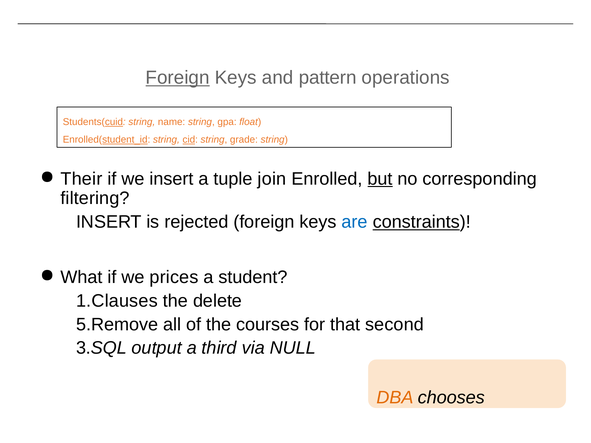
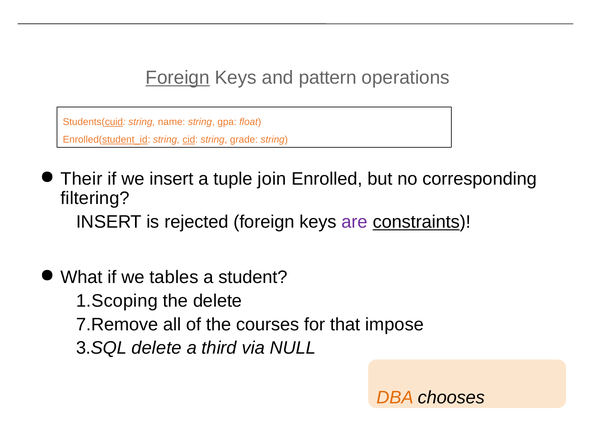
but underline: present -> none (380, 179)
are colour: blue -> purple (354, 222)
prices: prices -> tables (174, 277)
1.Clauses: 1.Clauses -> 1.Scoping (117, 301)
5.Remove: 5.Remove -> 7.Remove (117, 325)
second: second -> impose (394, 325)
3.SQL output: output -> delete (157, 348)
